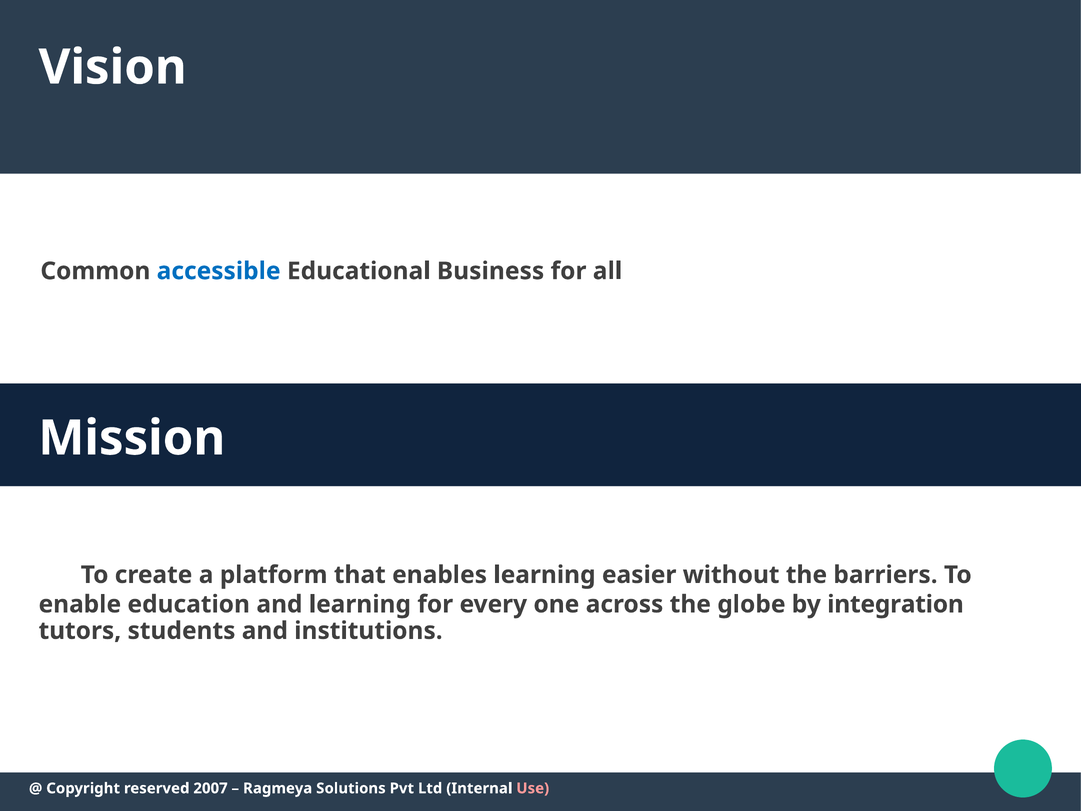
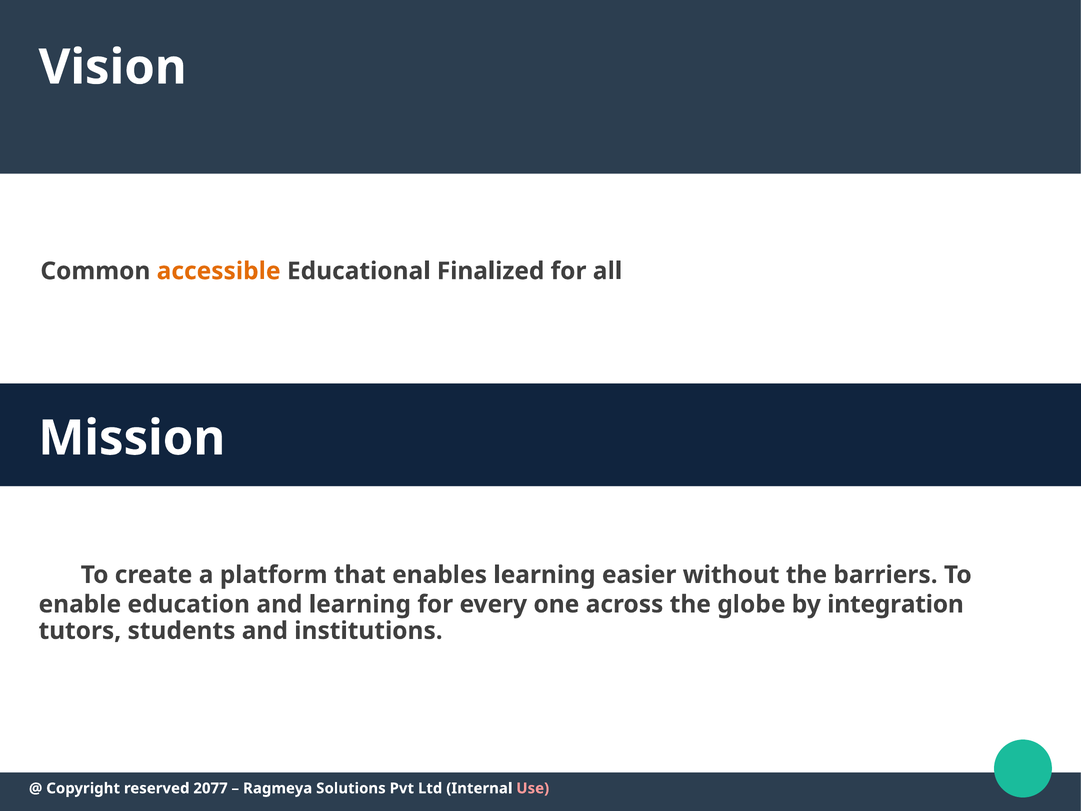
accessible colour: blue -> orange (219, 271)
Business: Business -> Finalized (491, 271)
2007: 2007 -> 2077 (211, 788)
